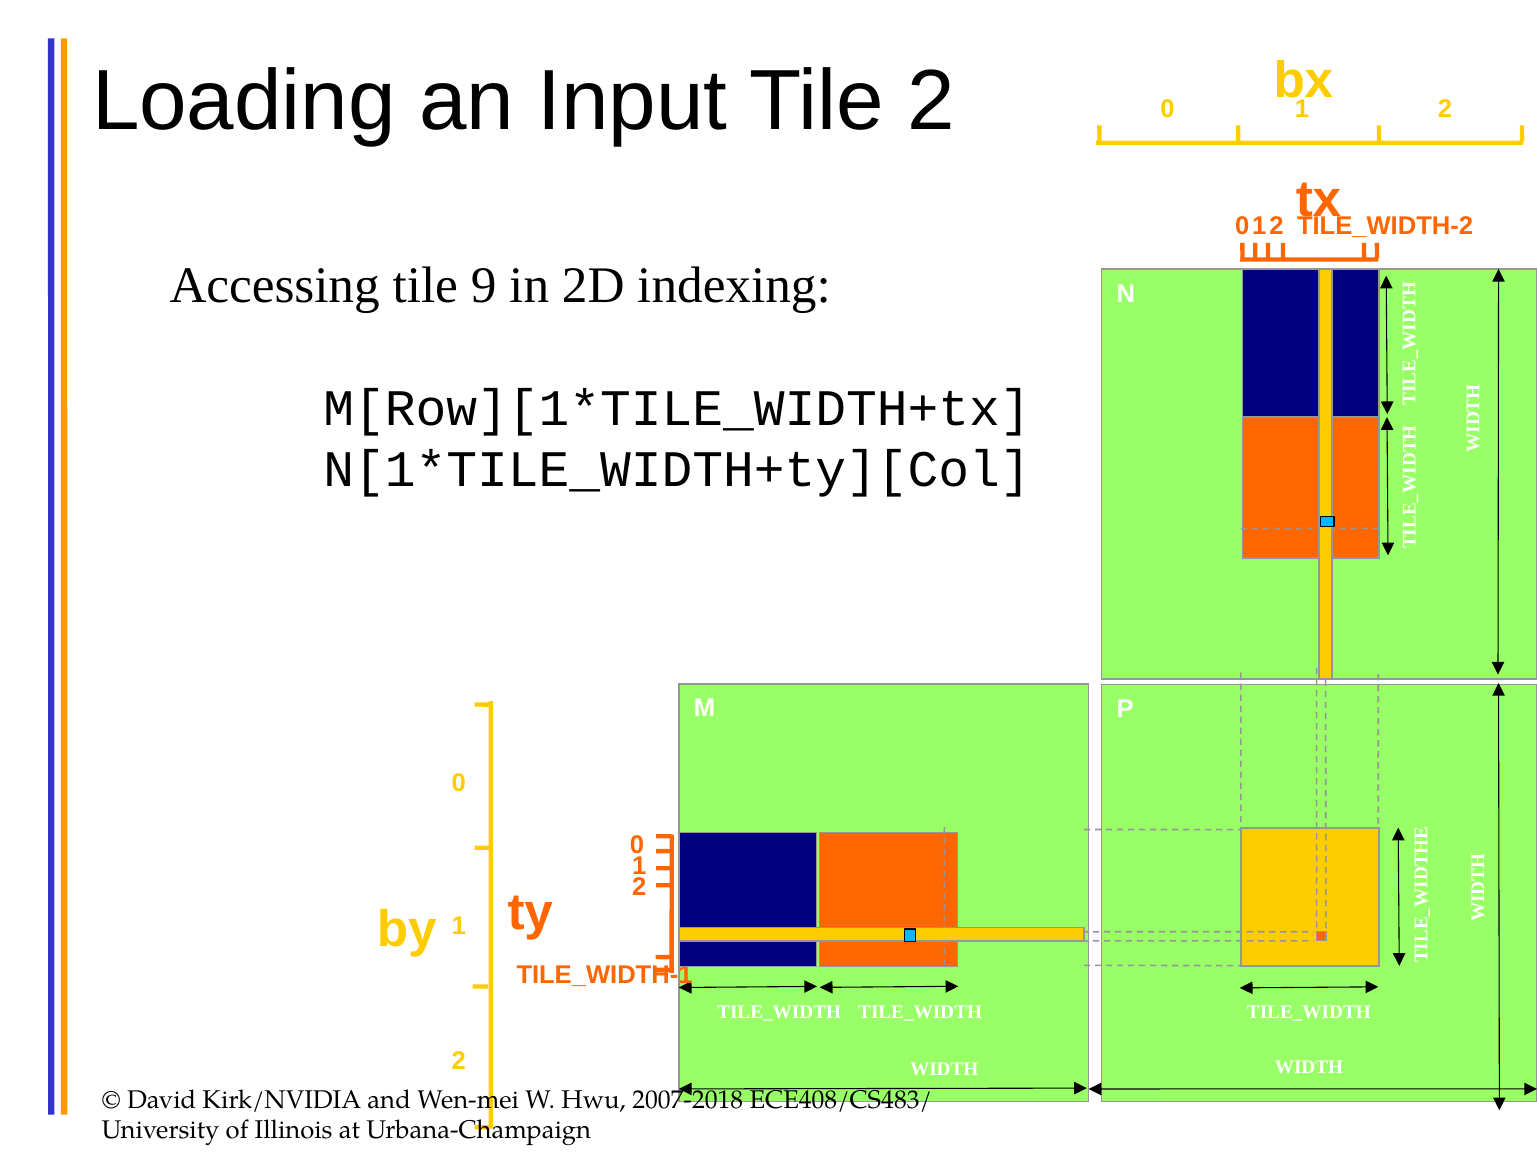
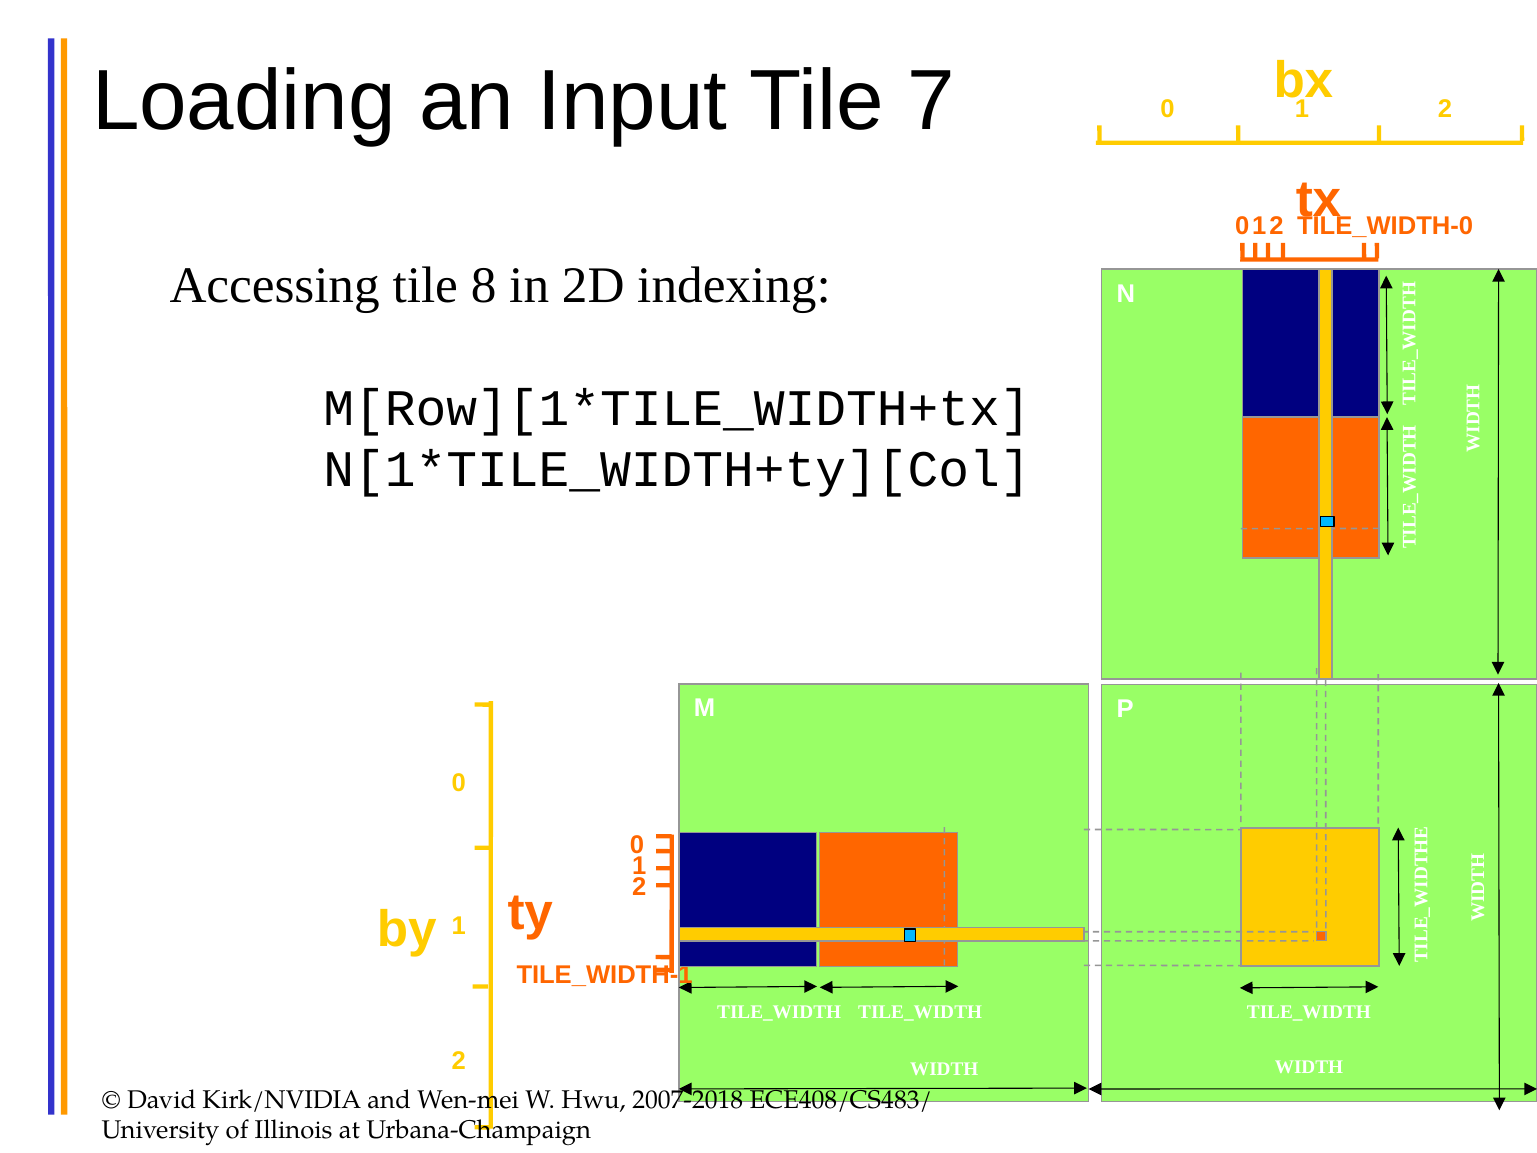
Tile 2: 2 -> 7 (931, 101)
TILE_WIDTH-2: TILE_WIDTH-2 -> TILE_WIDTH-0 (1385, 226)
9: 9 -> 8 (484, 285)
